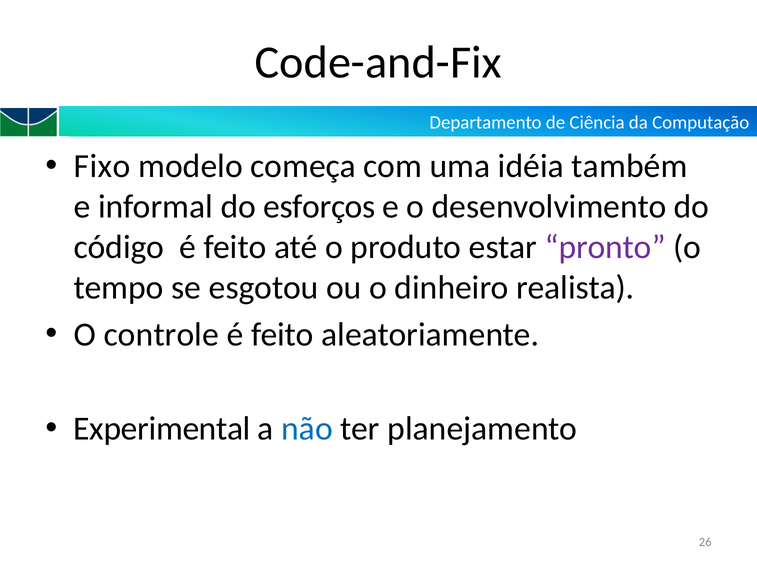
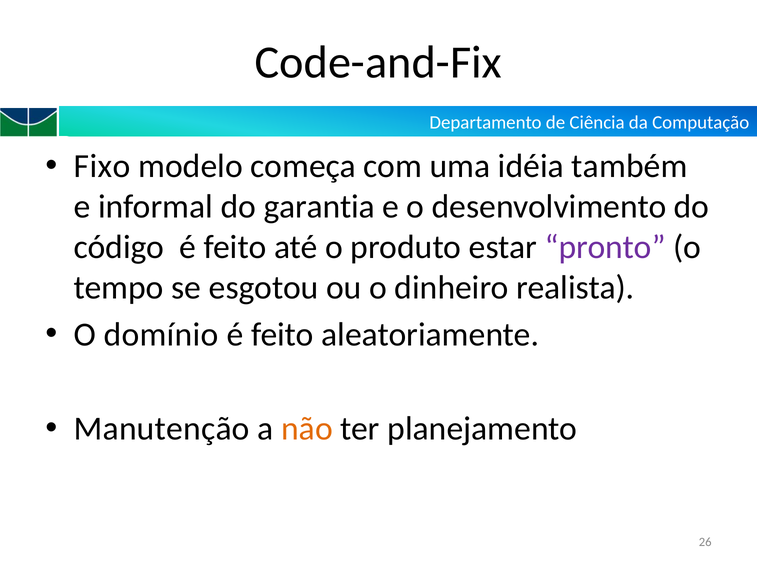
esforços: esforços -> garantia (319, 207)
controle: controle -> domínio (161, 334)
Experimental: Experimental -> Manutenção (162, 429)
não colour: blue -> orange (307, 429)
